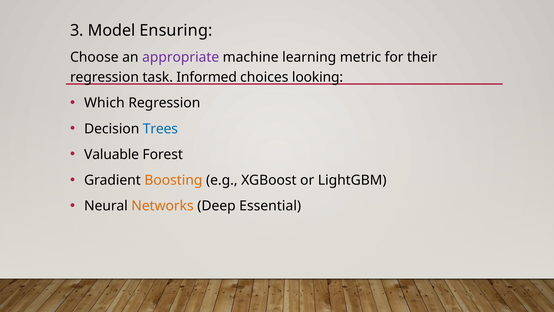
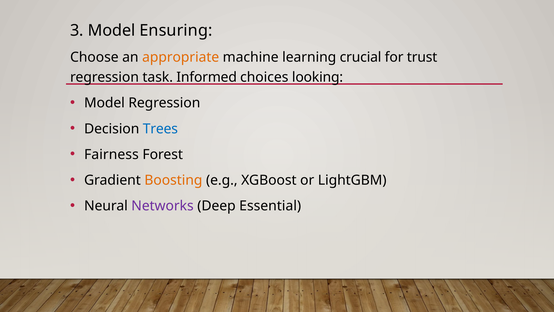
appropriate colour: purple -> orange (181, 57)
metric: metric -> crucial (361, 57)
their: their -> trust (422, 57)
Which: Which -> Model (104, 103)
Valuable: Valuable -> Fairness (111, 154)
Networks colour: orange -> purple (162, 206)
